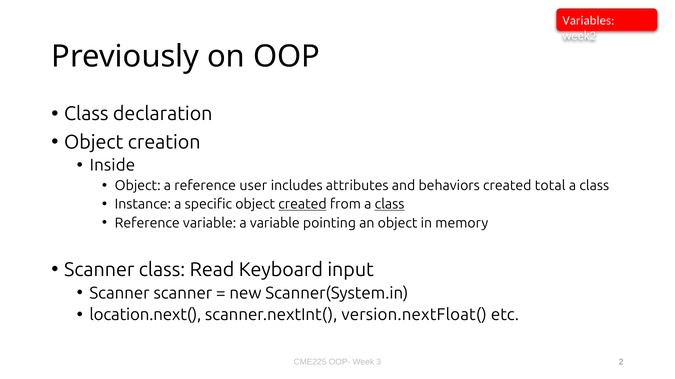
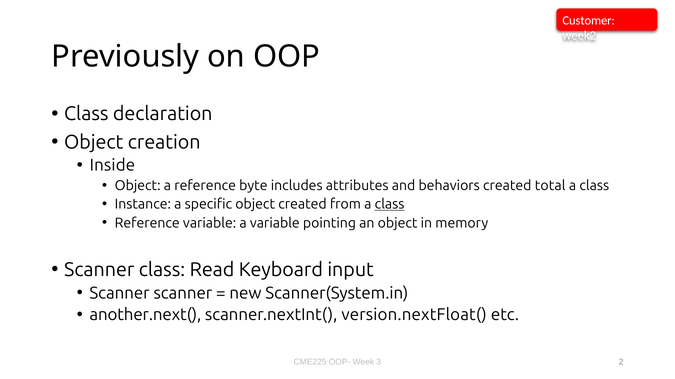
Variables: Variables -> Customer (589, 20)
user: user -> byte (253, 186)
created underline: present -> none (302, 205)
location.next(: location.next( -> another.next( (145, 315)
